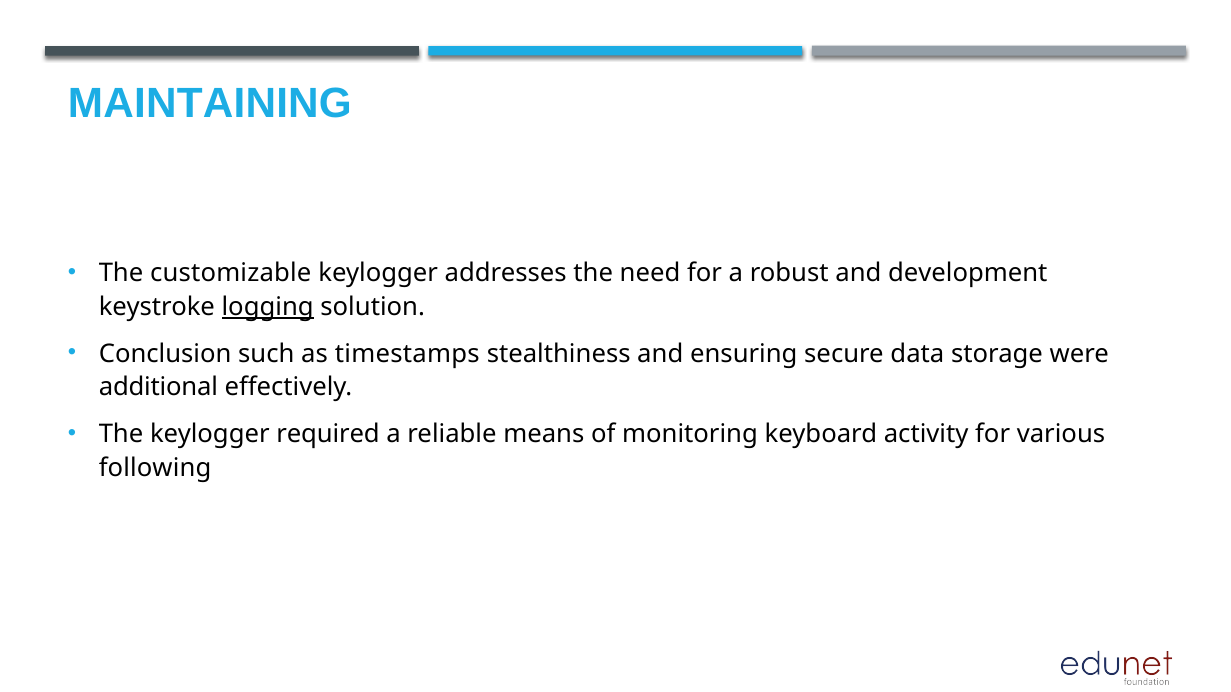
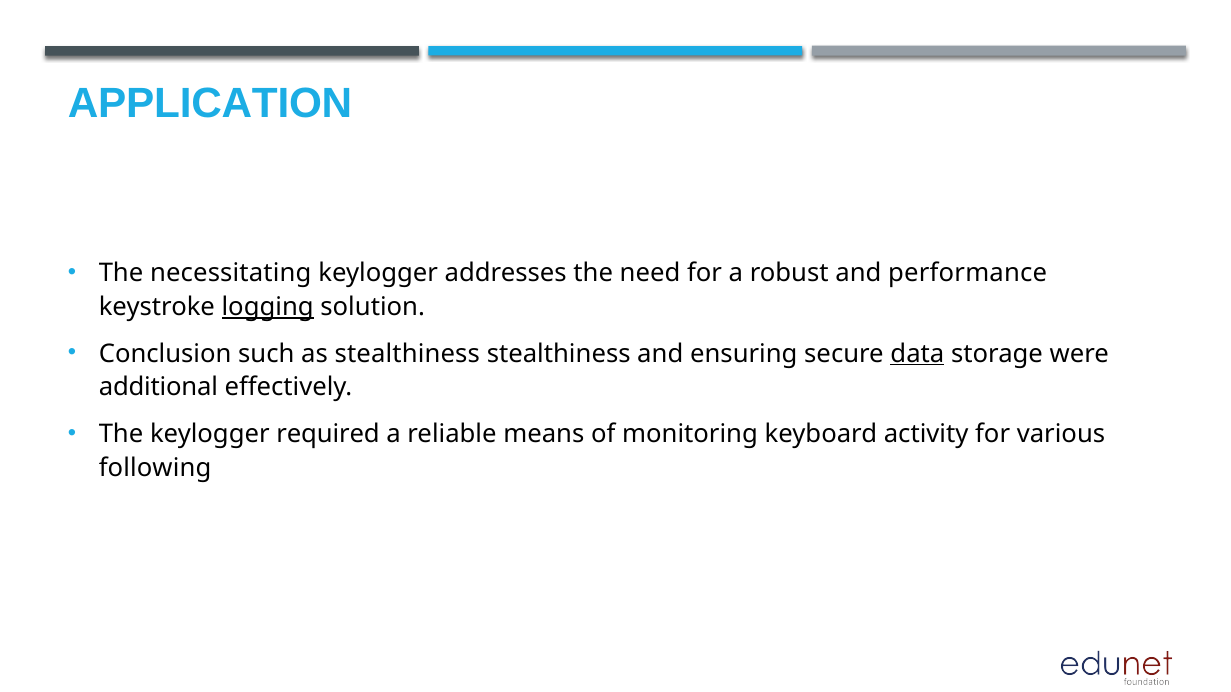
MAINTAINING: MAINTAINING -> APPLICATION (210, 104)
customizable: customizable -> necessitating (231, 273)
development: development -> performance (968, 273)
as timestamps: timestamps -> stealthiness (407, 354)
data underline: none -> present (917, 354)
